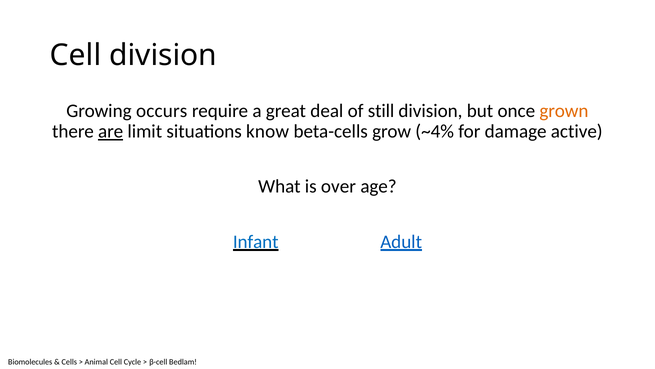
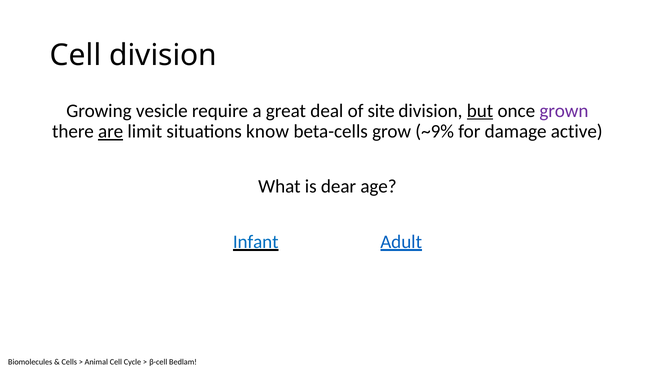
occurs: occurs -> vesicle (162, 111)
still: still -> site (381, 111)
but underline: none -> present (480, 111)
grown colour: orange -> purple (564, 111)
~4%: ~4% -> ~9% (435, 131)
over: over -> dear (339, 186)
